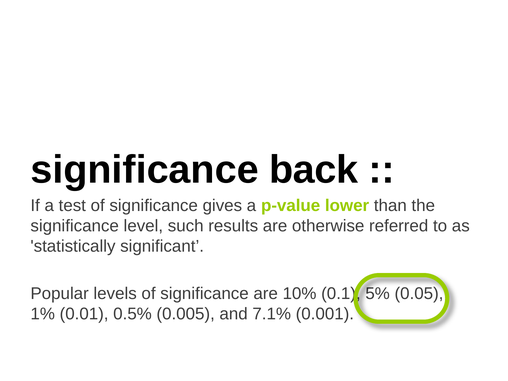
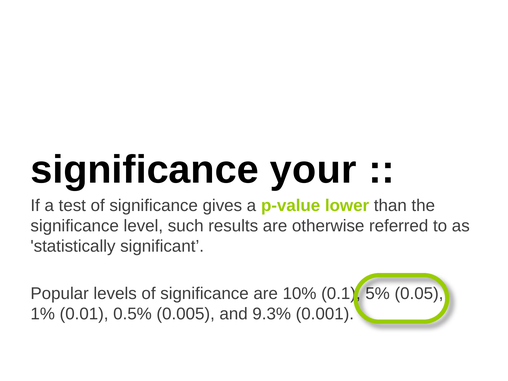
back: back -> your (313, 170)
7.1%: 7.1% -> 9.3% (272, 314)
